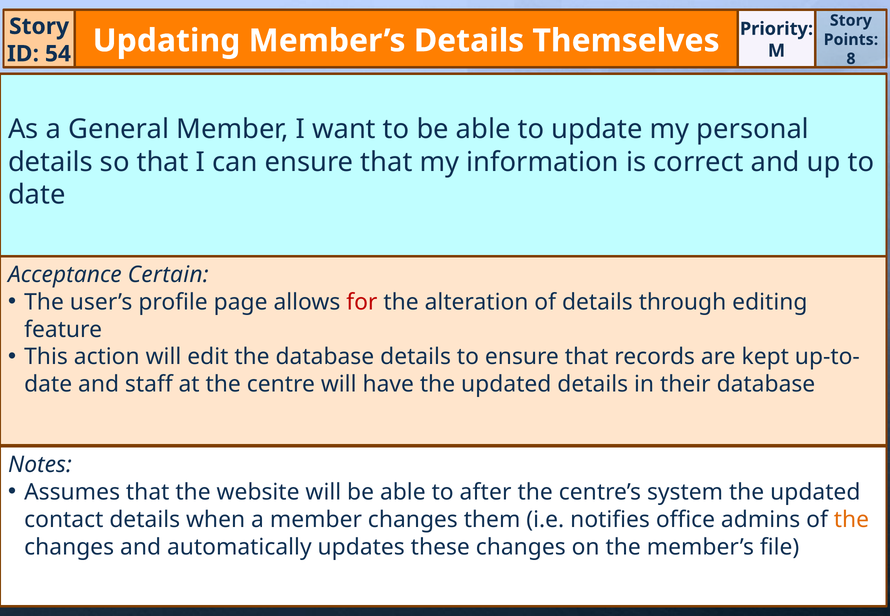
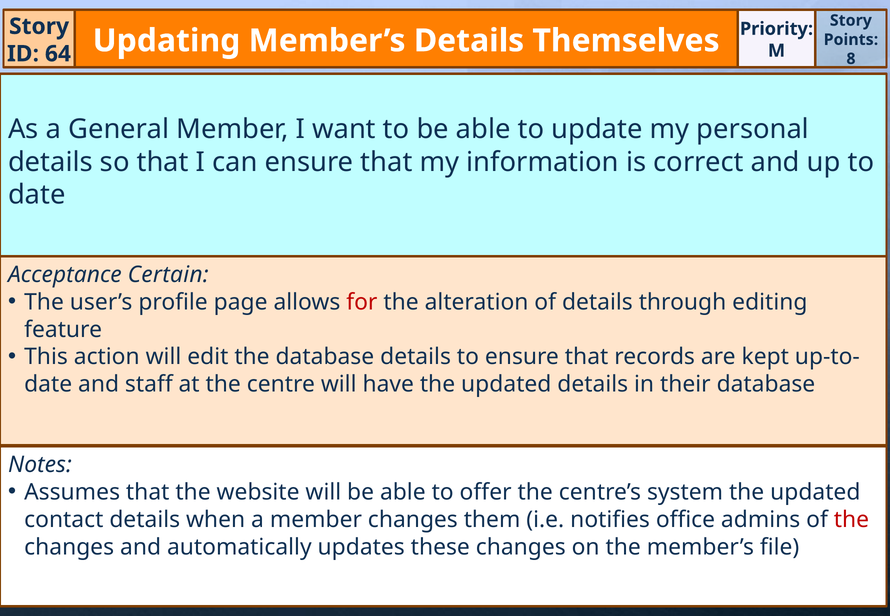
54: 54 -> 64 (58, 54)
after: after -> offer (486, 492)
the colour: orange -> red (851, 520)
